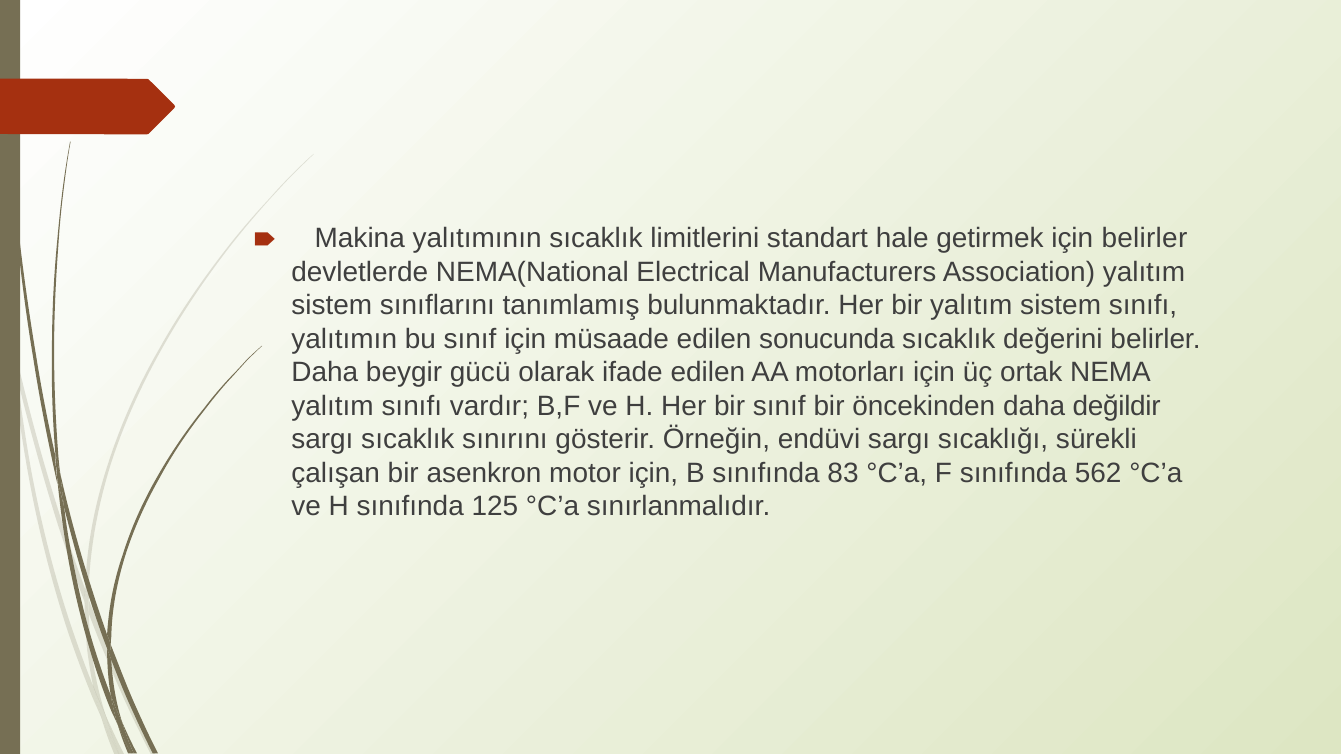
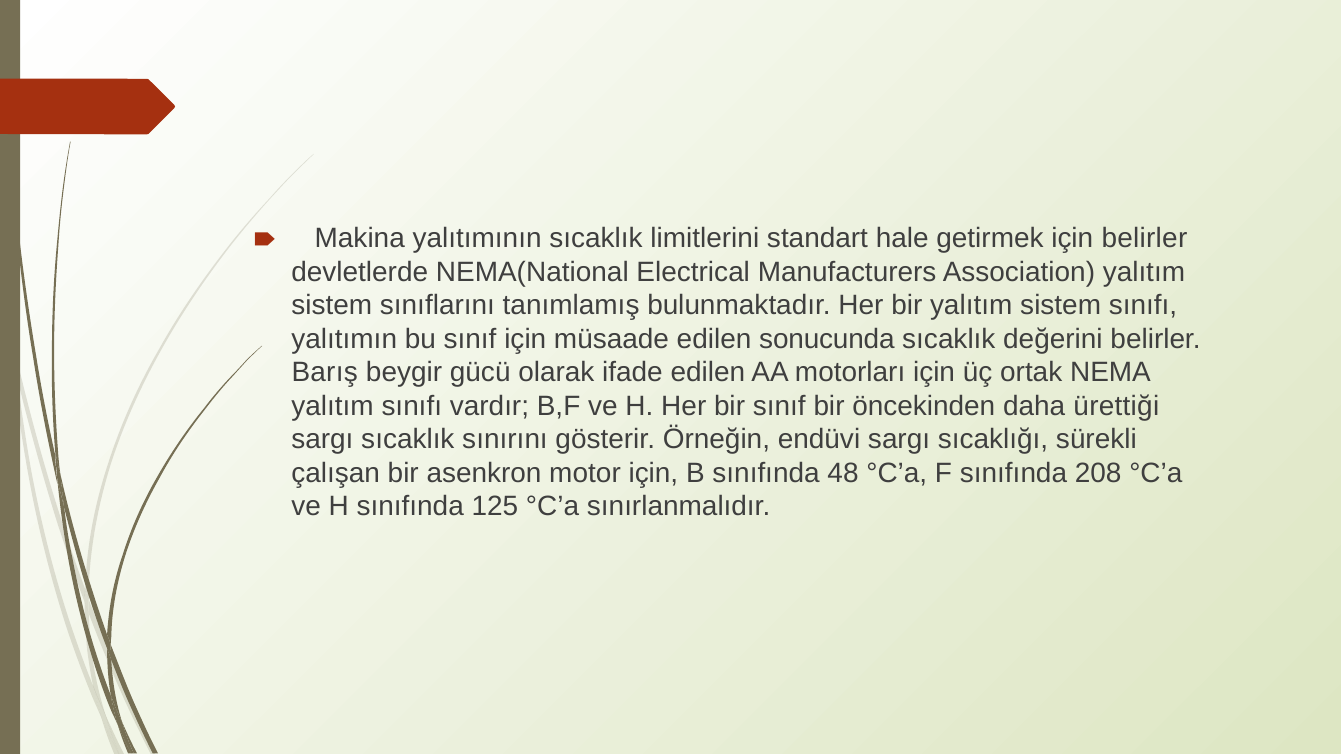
Daha: Daha -> Barış (325, 373)
değildir: değildir -> ürettiği (1116, 406)
83: 83 -> 48 (843, 473)
562: 562 -> 208 (1098, 473)
